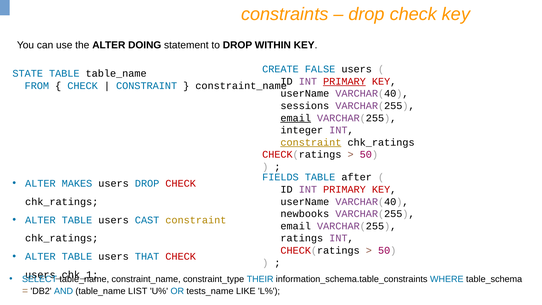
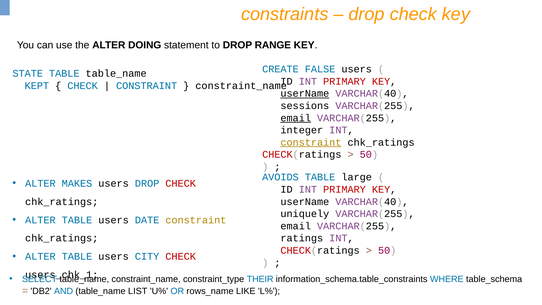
WITHIN: WITHIN -> RANGE (273, 45)
PRIMARY underline: present -> none (344, 81)
FROM: FROM -> KEPT (37, 86)
userName underline: none -> present (305, 94)
FIELDS: FIELDS -> AVOIDS (280, 177)
after: after -> large (357, 177)
newbooks: newbooks -> uniquely (305, 214)
CAST: CAST -> DATE (147, 220)
THAT: THAT -> CITY (147, 256)
tests_name: tests_name -> rows_name (210, 291)
